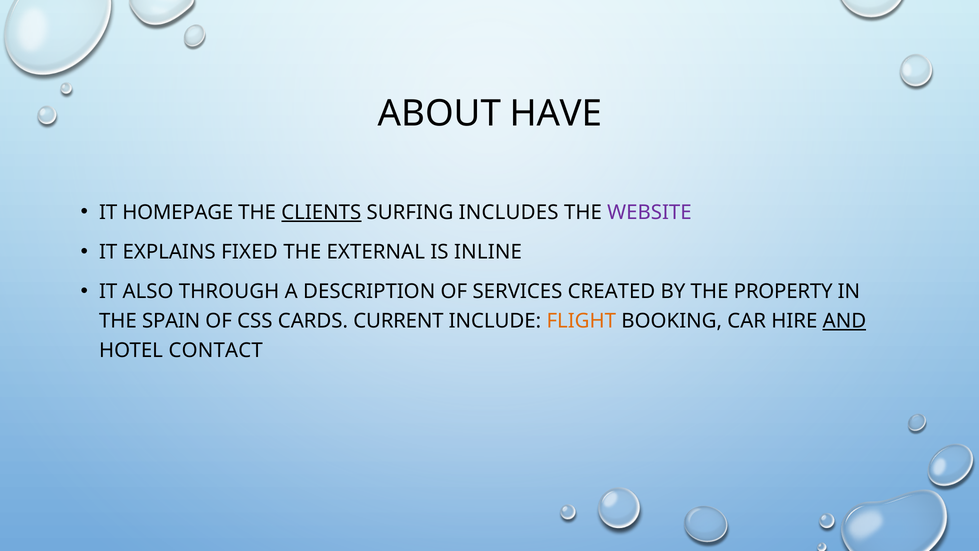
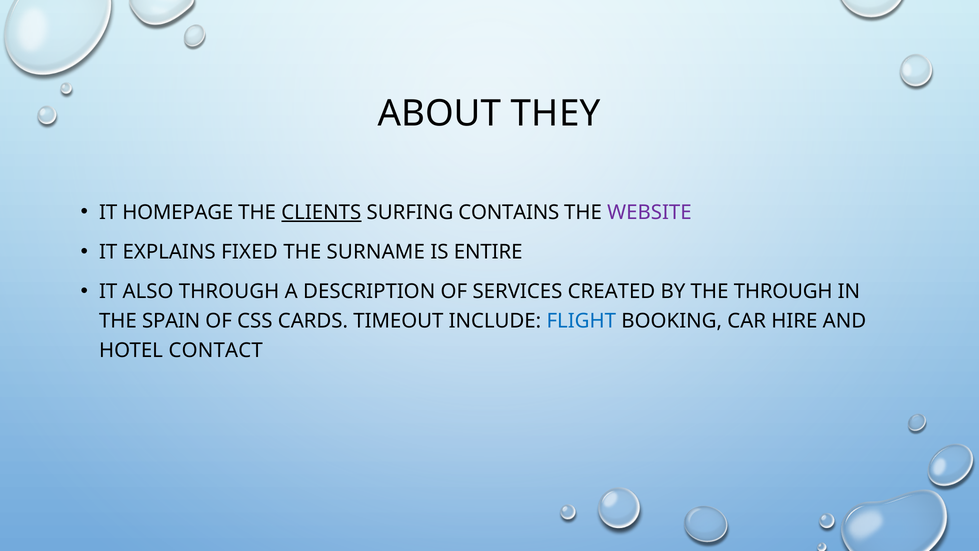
HAVE: HAVE -> THEY (556, 113)
INCLUDES: INCLUDES -> CONTAINS (509, 212)
EXTERNAL: EXTERNAL -> SURNAME (376, 252)
INLINE: INLINE -> ENTIRE (488, 252)
THE PROPERTY: PROPERTY -> THROUGH (783, 291)
CURRENT: CURRENT -> TIMEOUT (398, 321)
FLIGHT colour: orange -> blue (581, 321)
AND underline: present -> none (844, 321)
